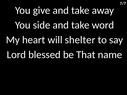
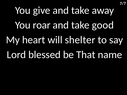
side: side -> roar (42, 25)
word: word -> good (103, 25)
